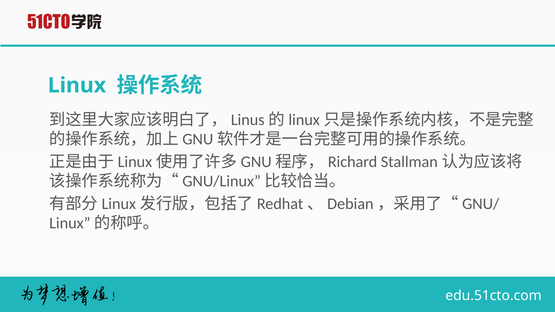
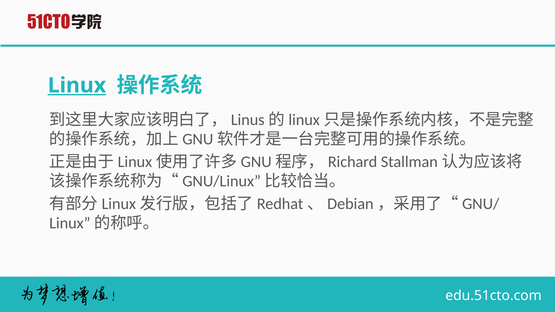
Linux underline: none -> present (77, 85)
